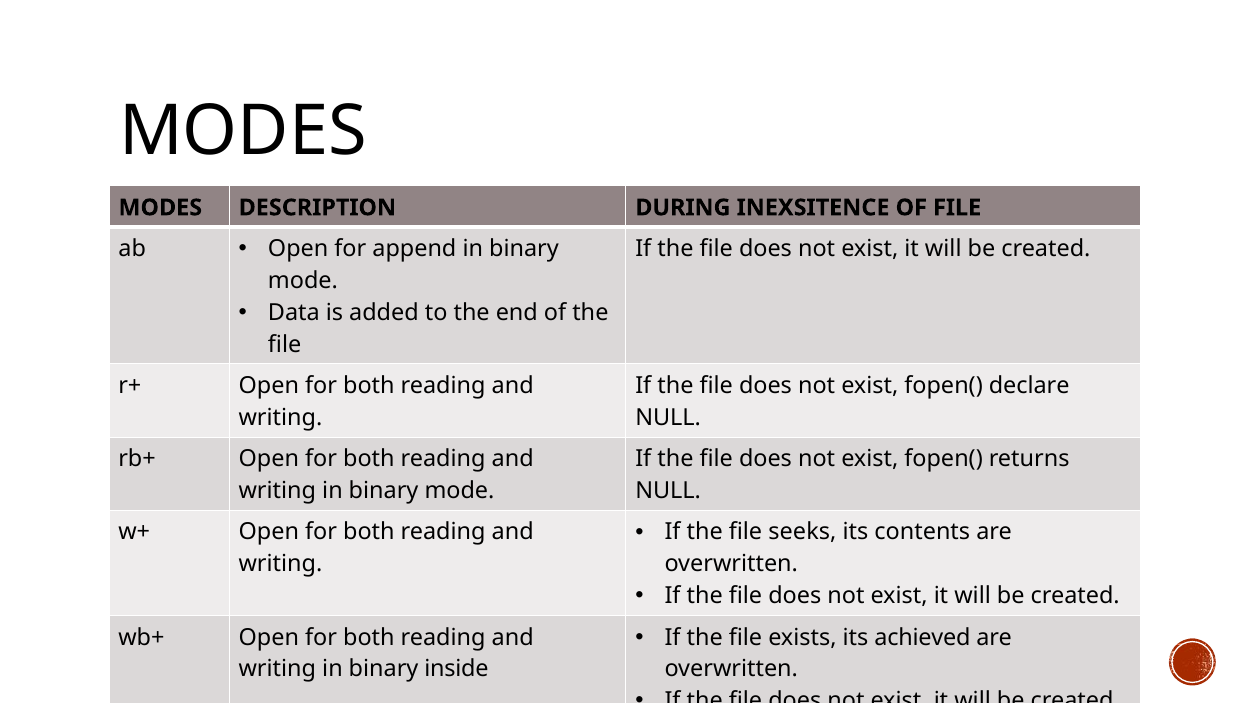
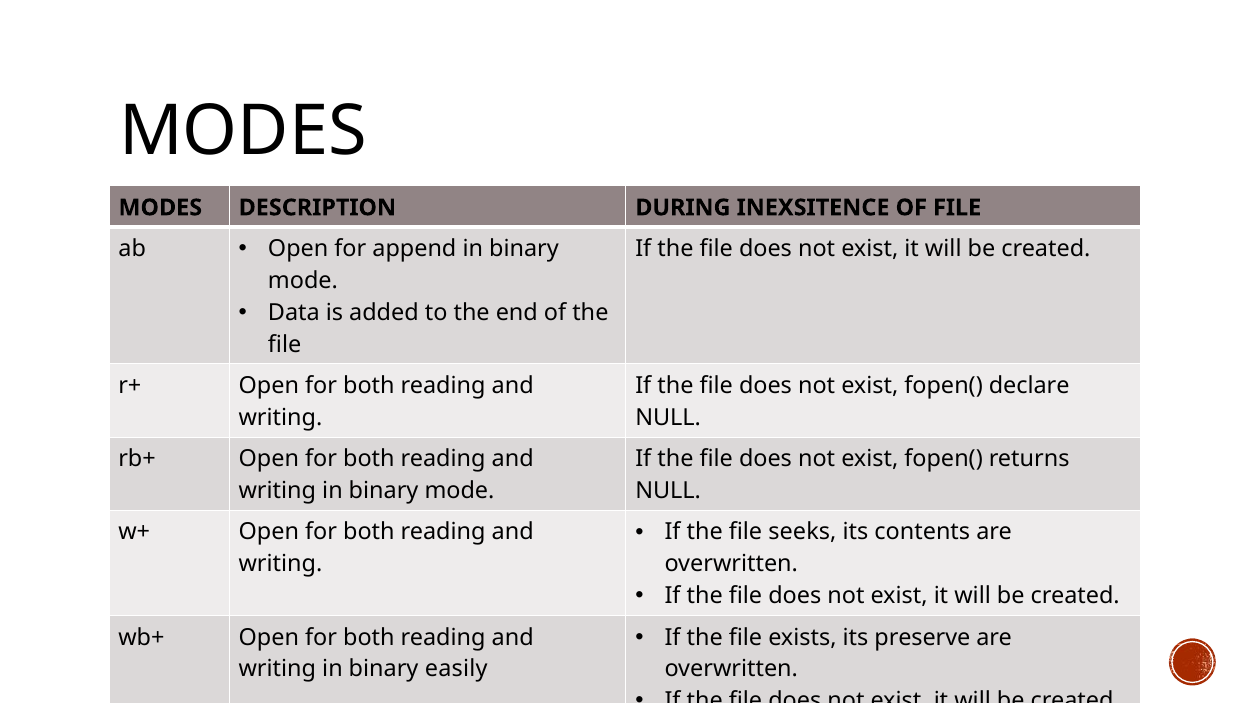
achieved: achieved -> preserve (922, 637)
inside: inside -> easily (456, 669)
